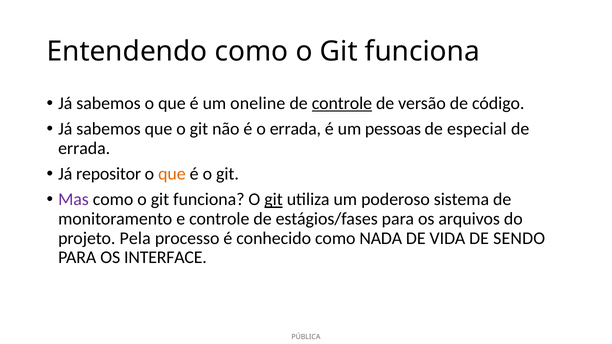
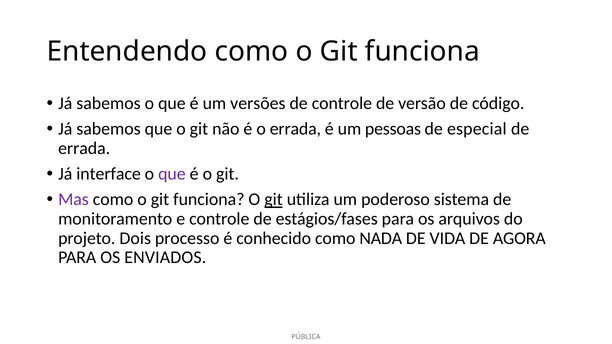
oneline: oneline -> versões (258, 103)
controle underline: present -> none (342, 103)
repositor: repositor -> interface (109, 174)
que colour: orange -> purple (172, 174)
Pela: Pela -> Dois (135, 238)
SENDO: SENDO -> AGORA (519, 238)
INTERFACE: INTERFACE -> ENVIADOS (165, 258)
